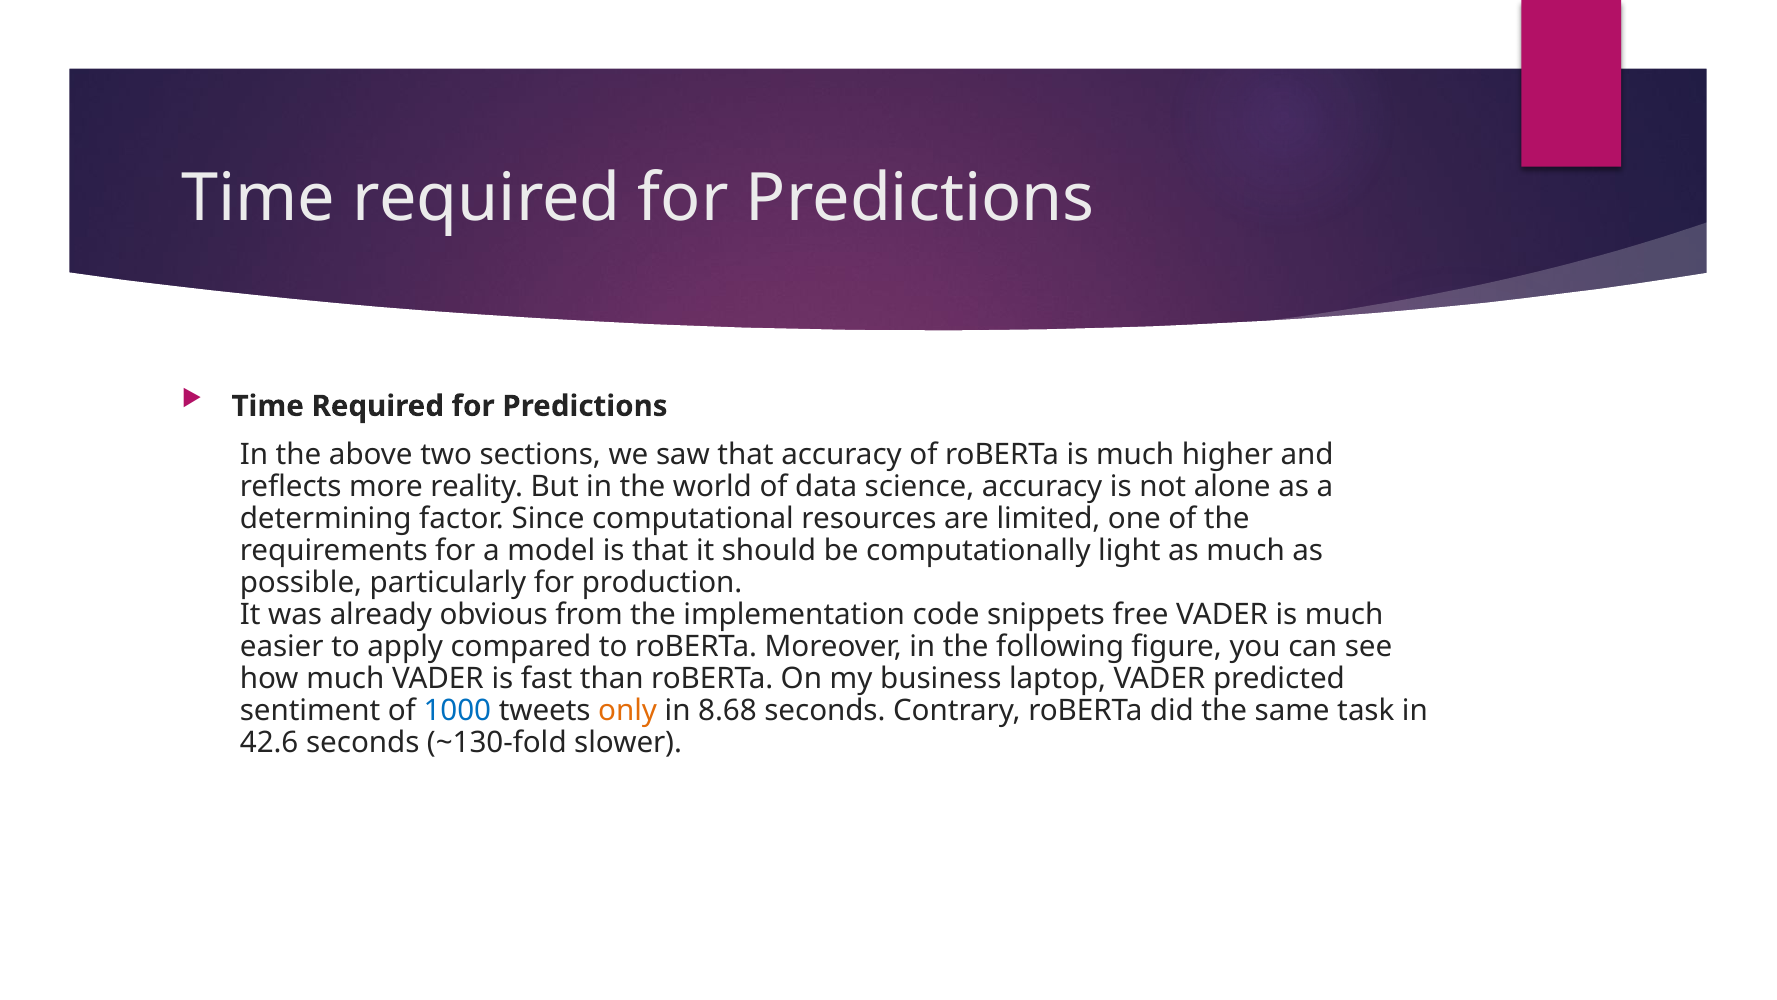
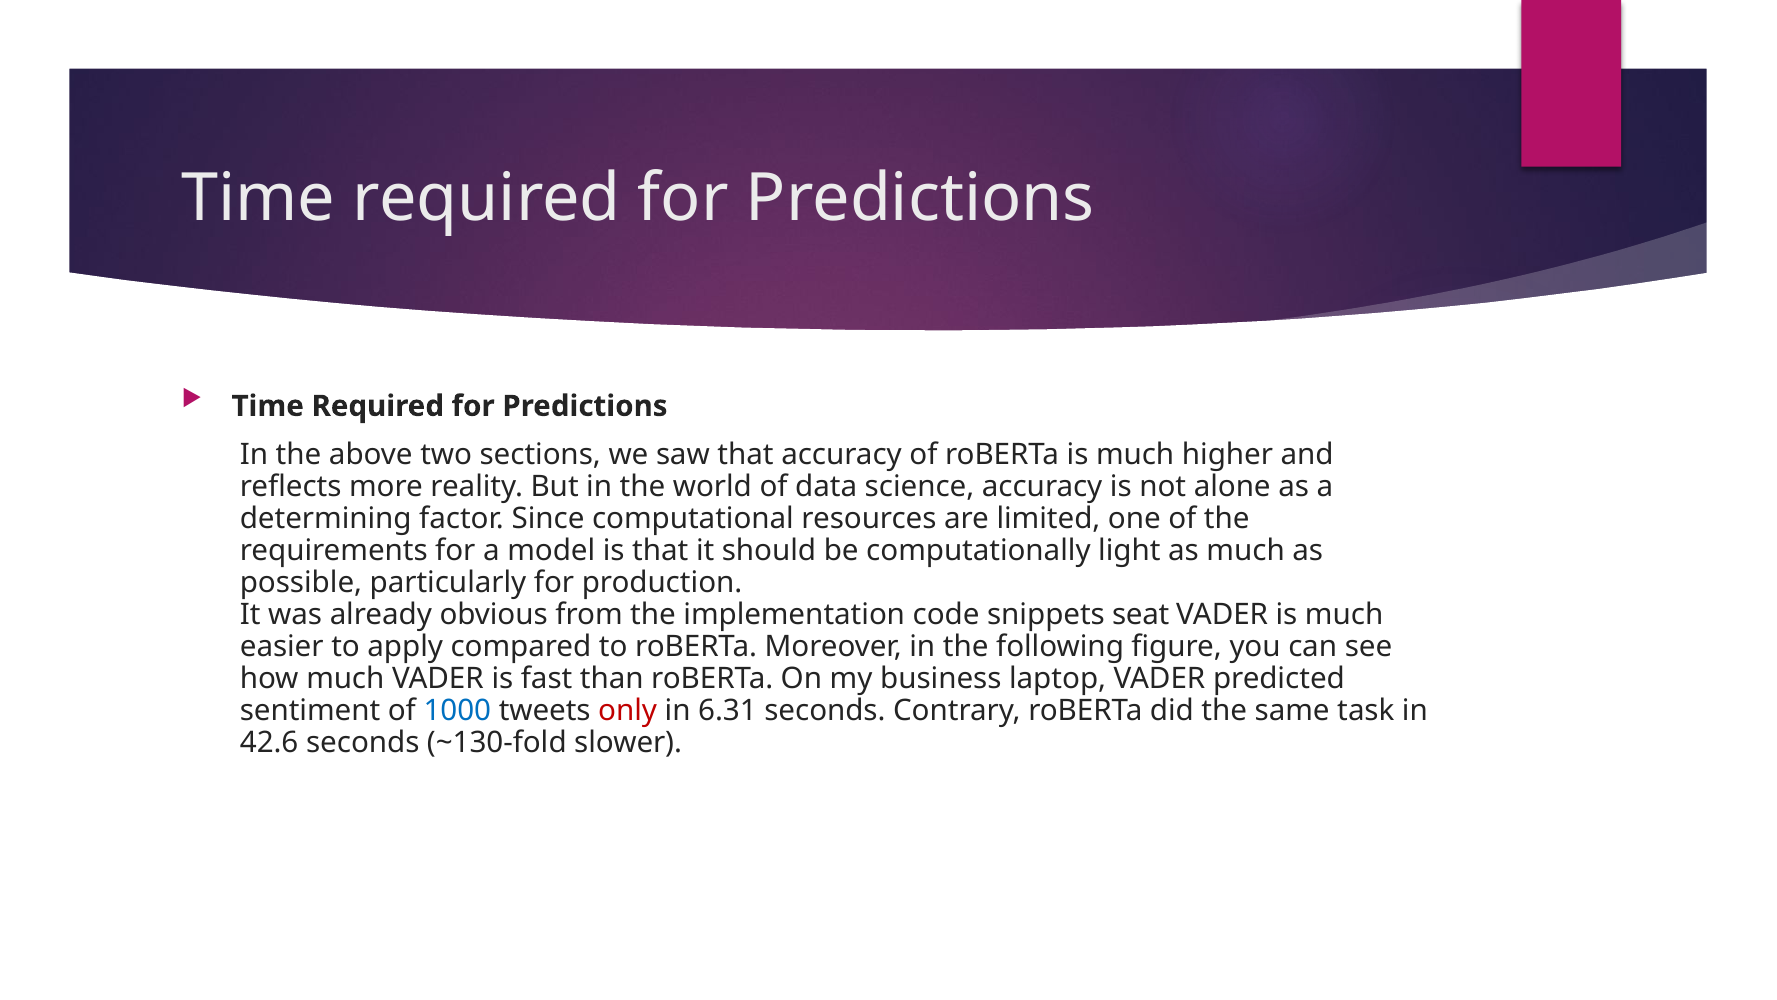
free: free -> seat (1141, 614)
only colour: orange -> red (628, 710)
8.68: 8.68 -> 6.31 (727, 710)
